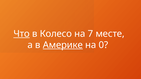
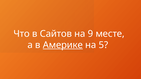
Что underline: present -> none (22, 34)
Колесо: Колесо -> Сайтов (56, 34)
7: 7 -> 9 (90, 34)
0: 0 -> 5 (103, 45)
